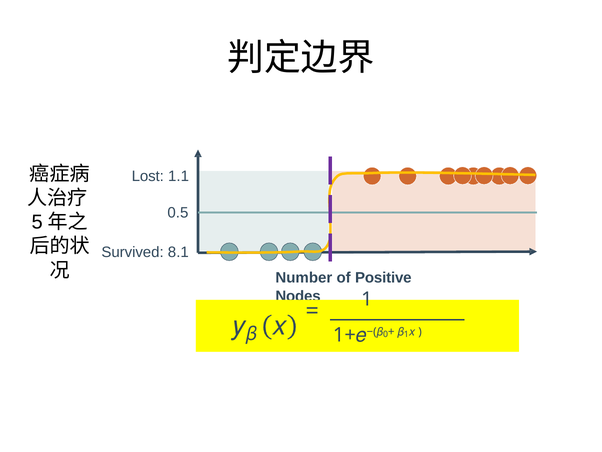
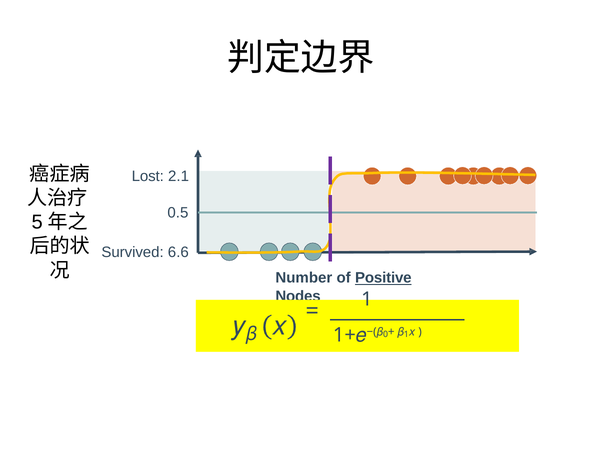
1.1: 1.1 -> 2.1 (179, 176)
8.1: 8.1 -> 6.6 (178, 252)
Positive underline: none -> present (383, 278)
